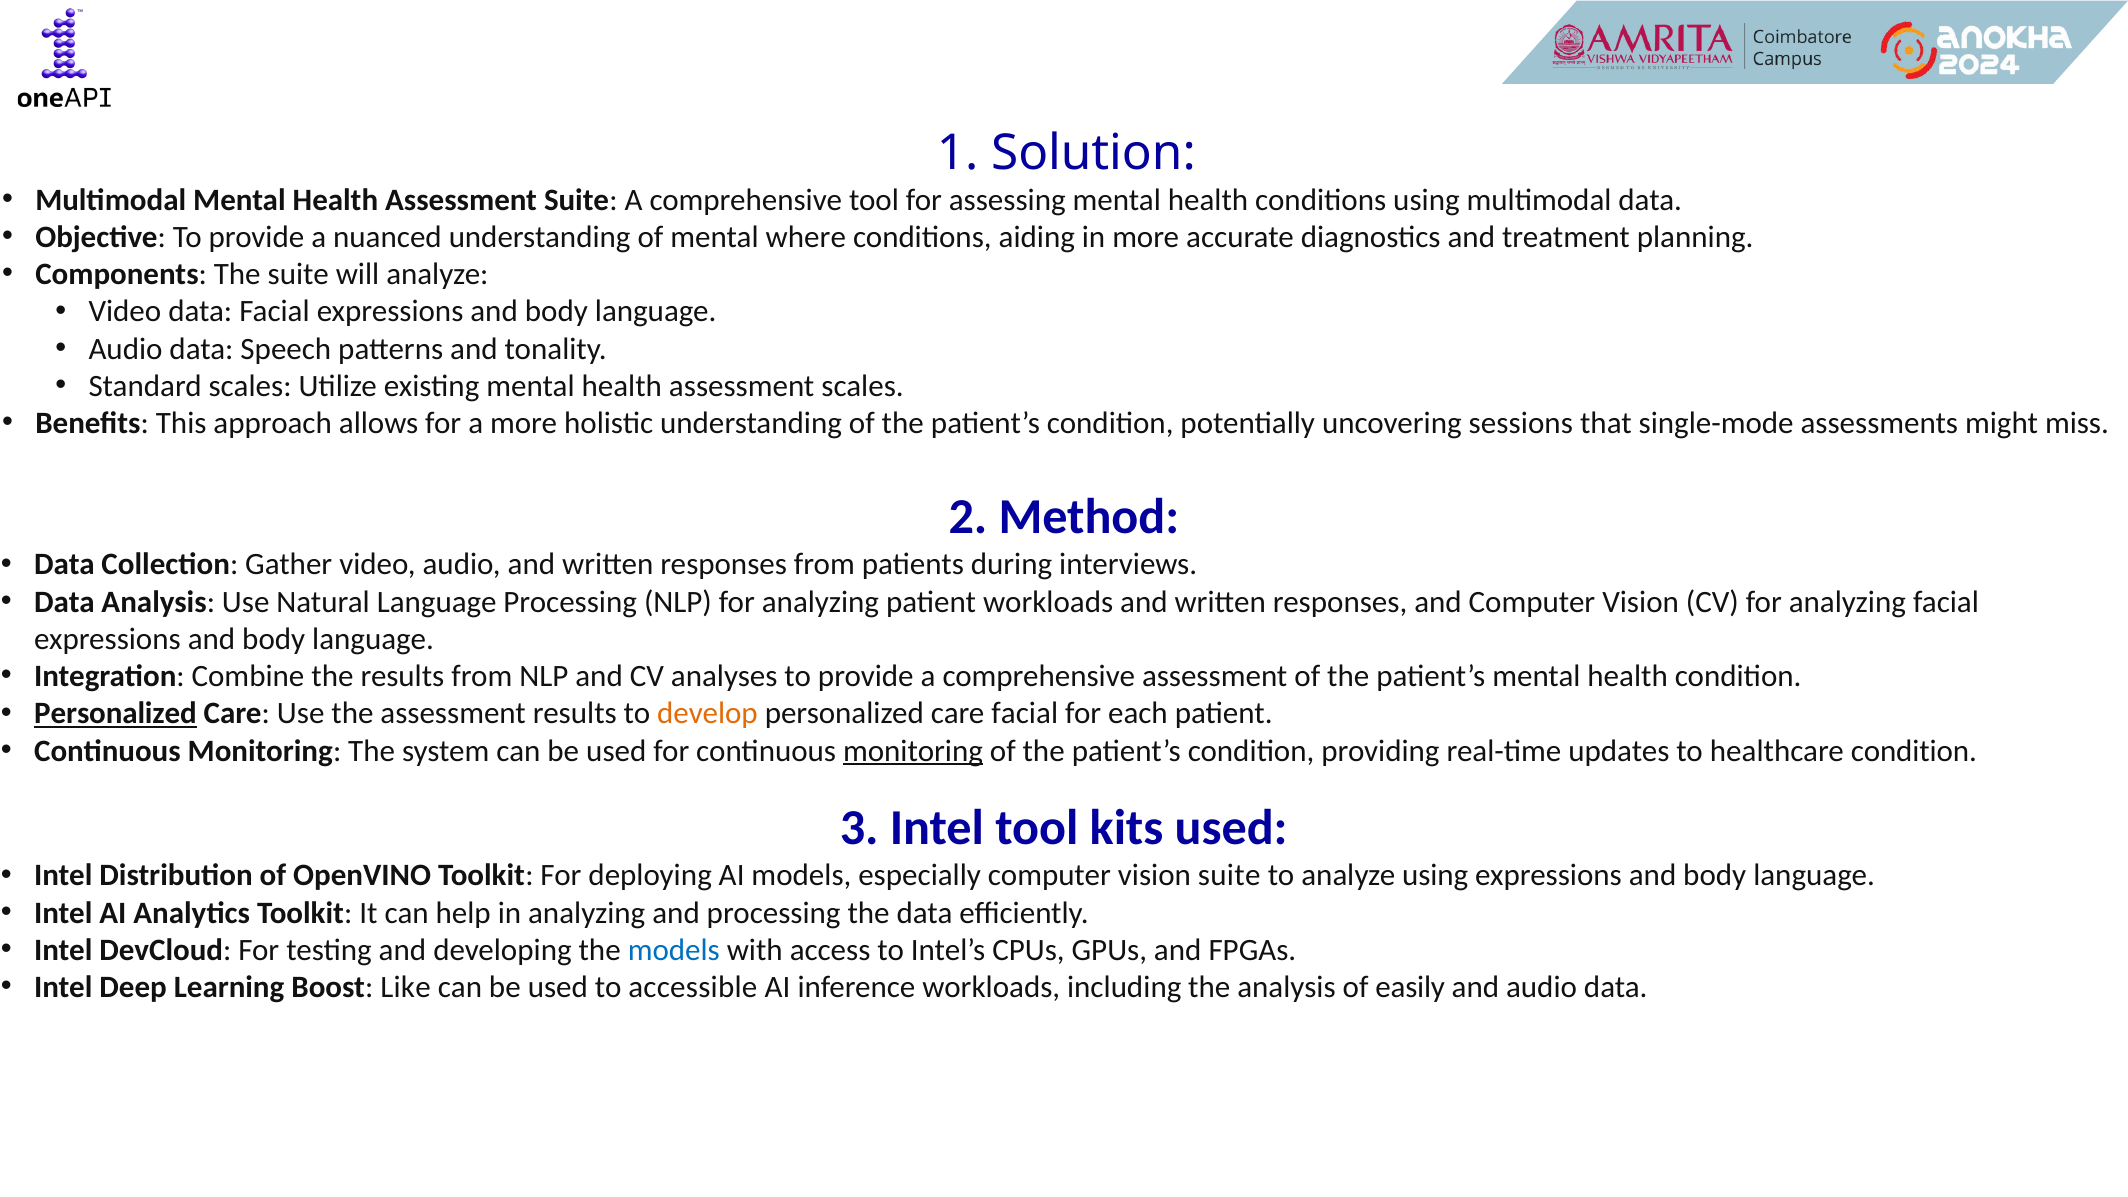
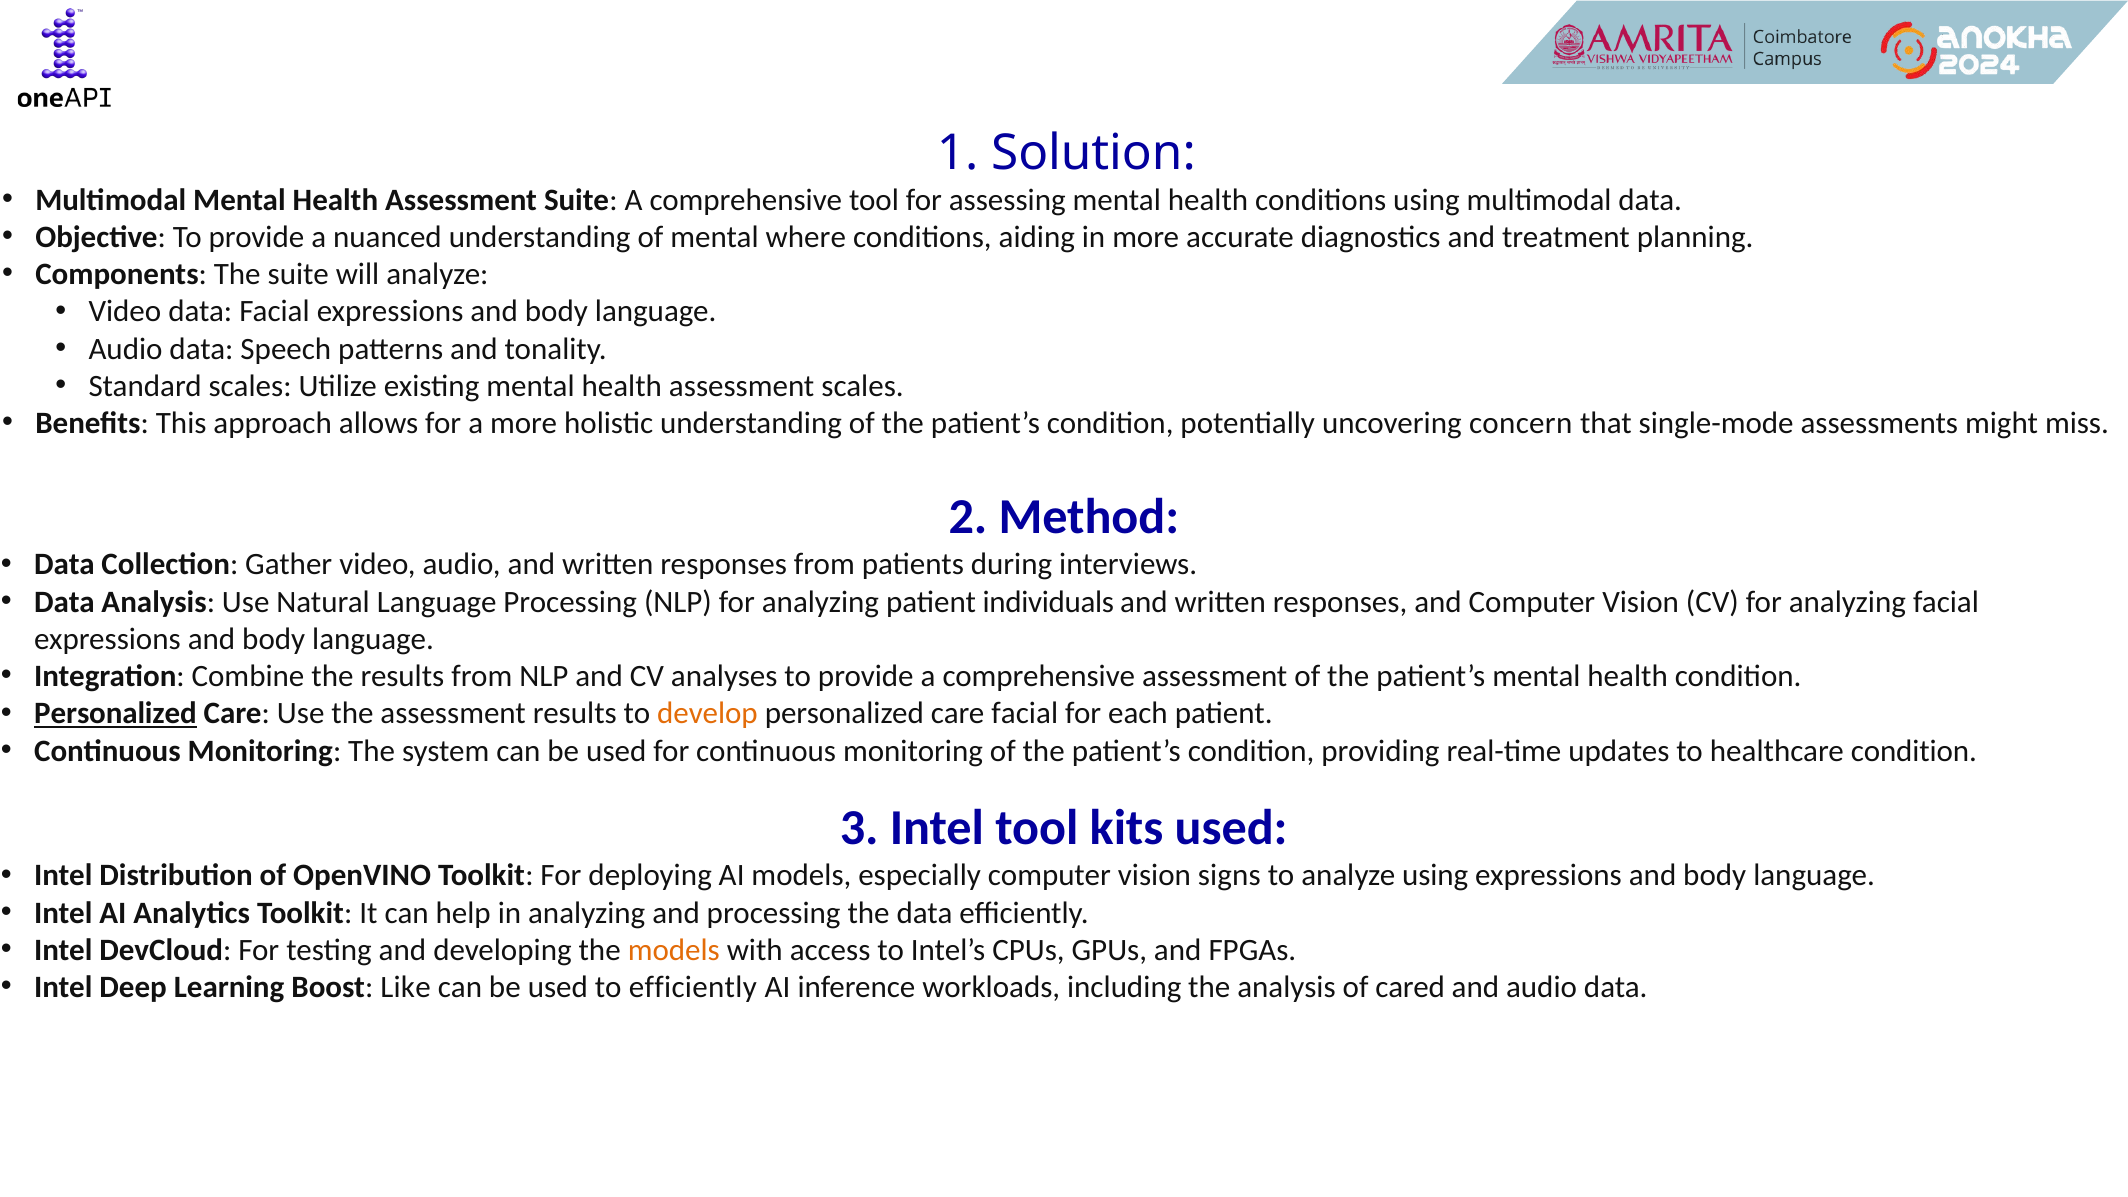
sessions: sessions -> concern (1521, 423)
patient workloads: workloads -> individuals (1048, 602)
monitoring underline: present -> none (913, 751)
vision suite: suite -> signs (1229, 876)
models colour: blue -> orange (674, 950)
to accessible: accessible -> efficiently (693, 987)
easily: easily -> cared (1410, 987)
